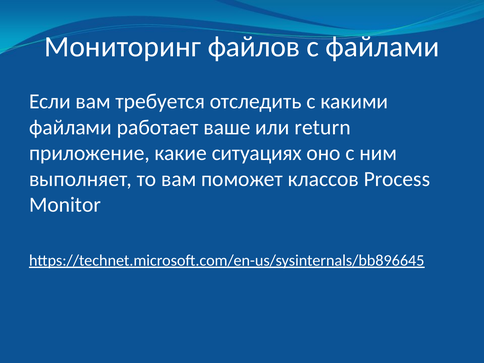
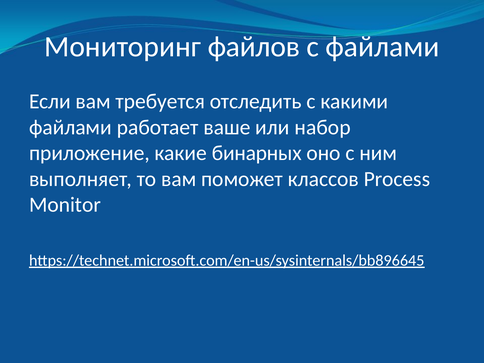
return: return -> набор (323, 127)
ситуациях: ситуациях -> бинарных (257, 153)
